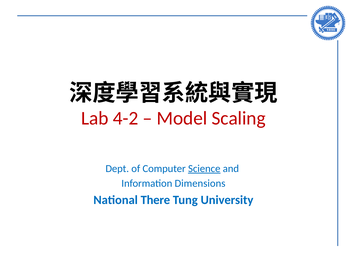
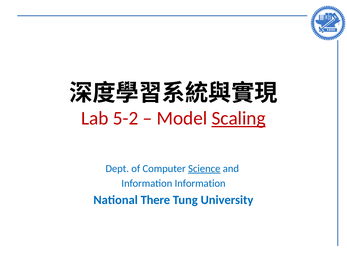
4-2: 4-2 -> 5-2 (126, 118)
Scaling underline: none -> present (239, 118)
Information Dimensions: Dimensions -> Information (200, 183)
